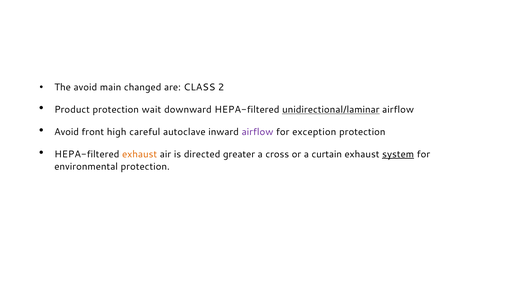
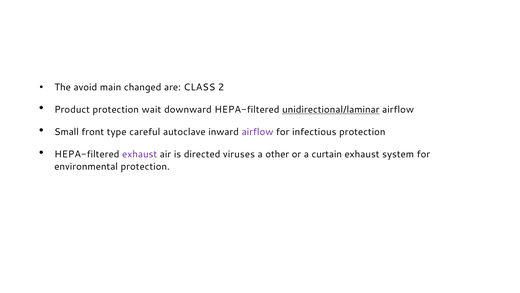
Avoid: Avoid -> Small (67, 132)
high: high -> type (117, 132)
exception: exception -> infectious (314, 132)
exhaust colour: orange -> purple (140, 154)
greater: greater -> viruses (239, 154)
cross: cross -> other (277, 154)
system underline: present -> none (398, 154)
